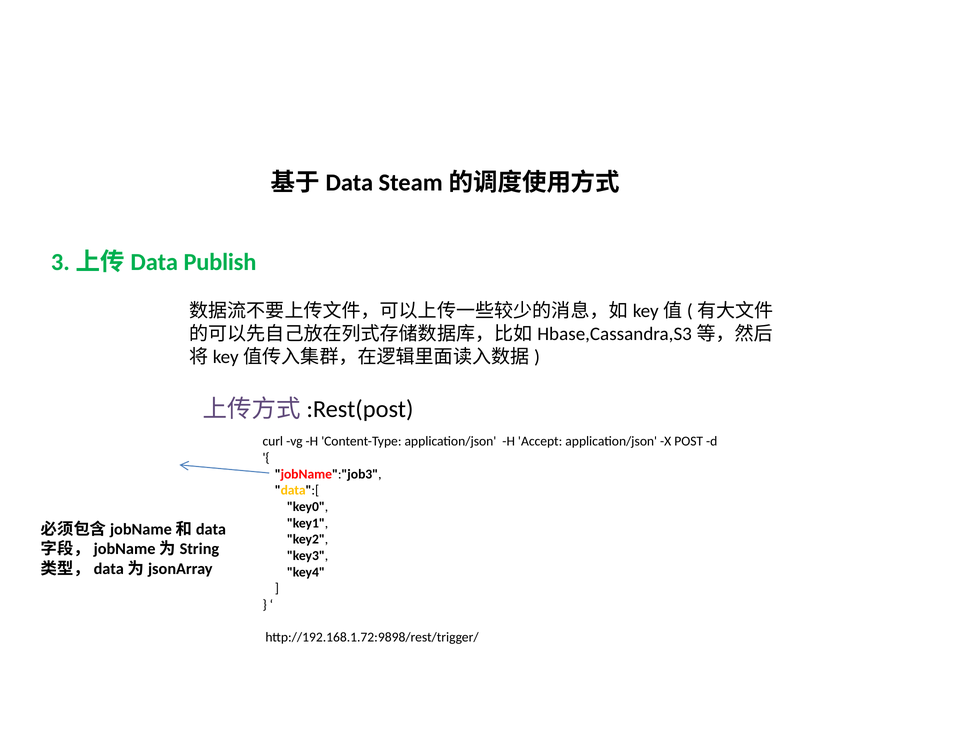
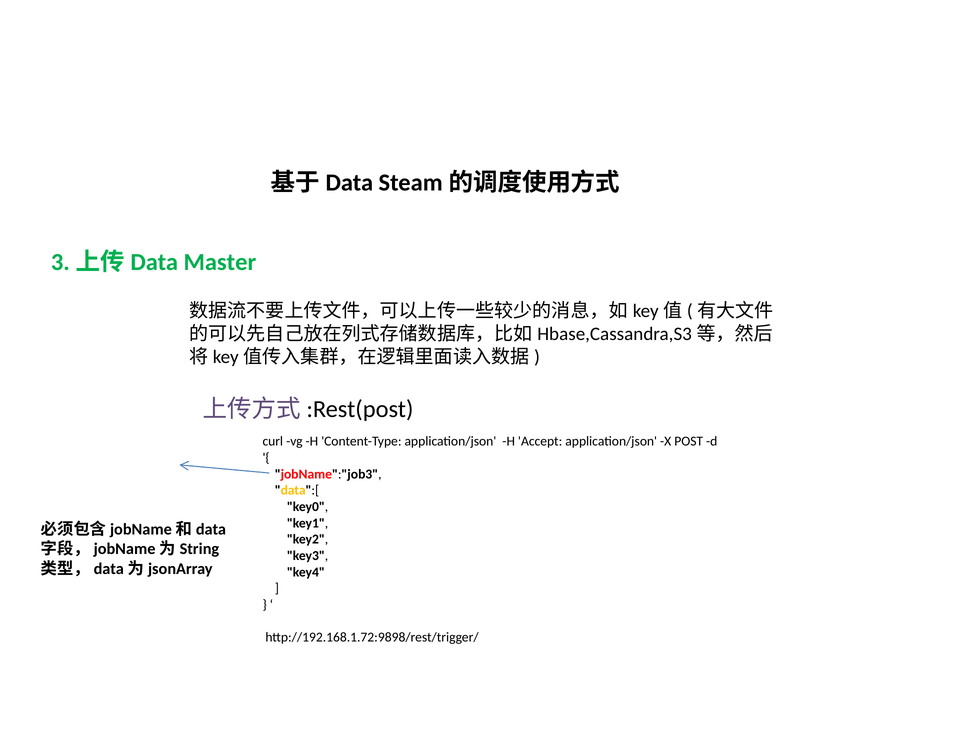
Publish: Publish -> Master (220, 262)
